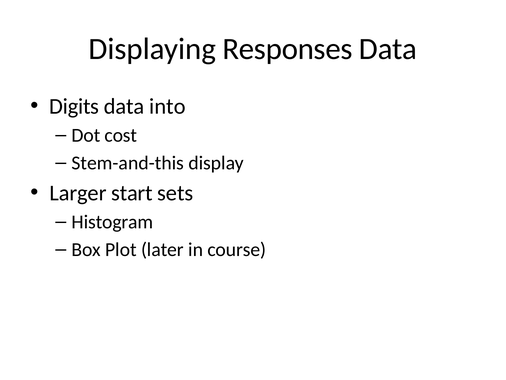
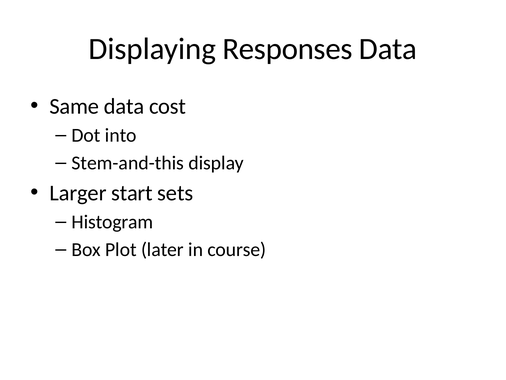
Digits: Digits -> Same (74, 106)
into: into -> cost (168, 106)
cost: cost -> into (121, 135)
